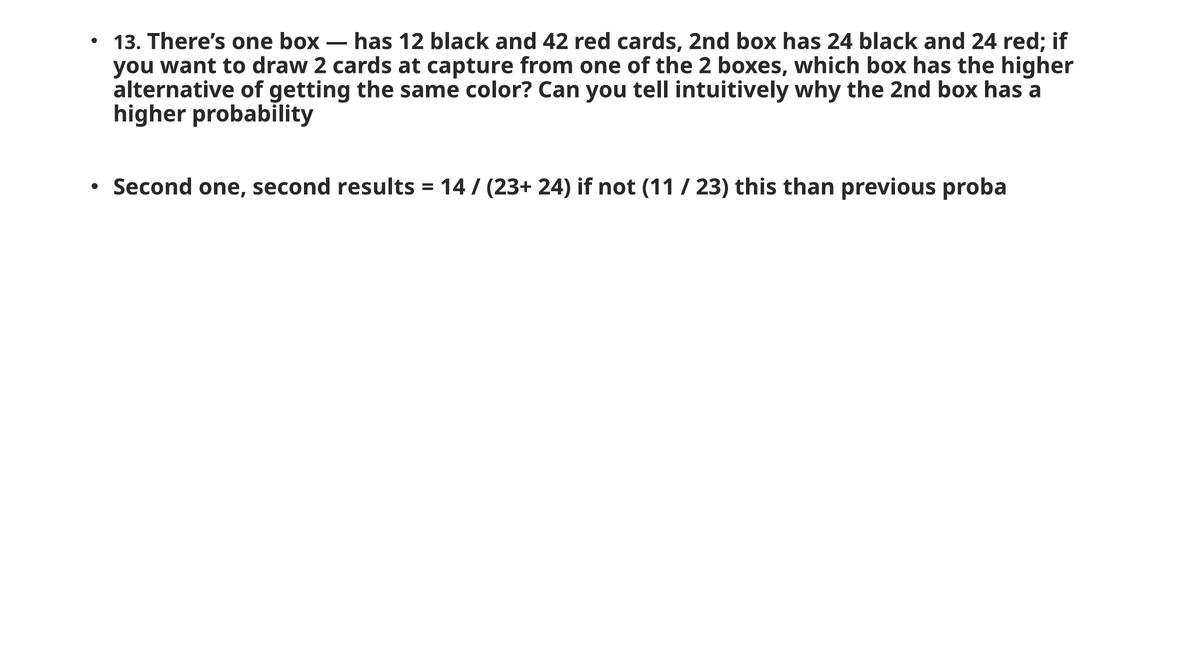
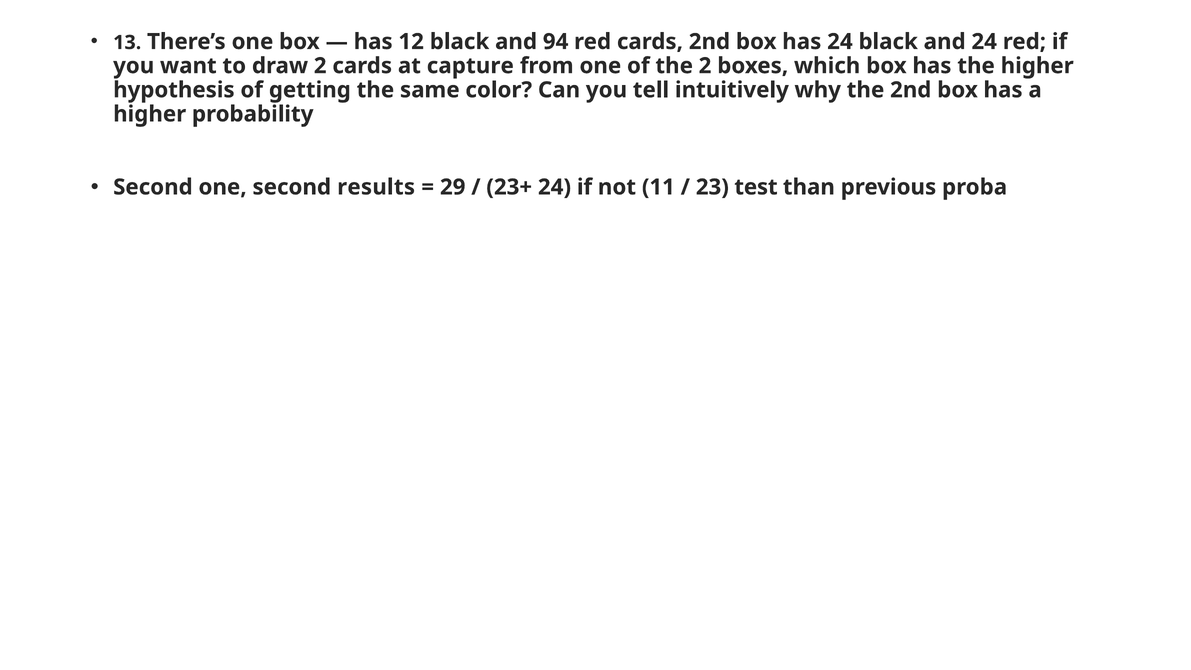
42: 42 -> 94 (556, 42)
alternative: alternative -> hypothesis (174, 90)
14: 14 -> 29 (453, 187)
this: this -> test (756, 187)
